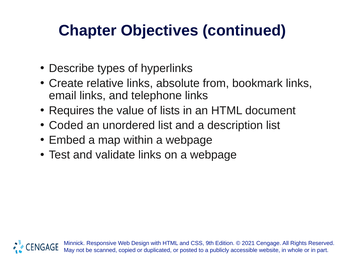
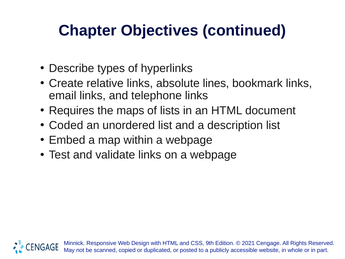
from: from -> lines (216, 83)
value: value -> maps (130, 110)
